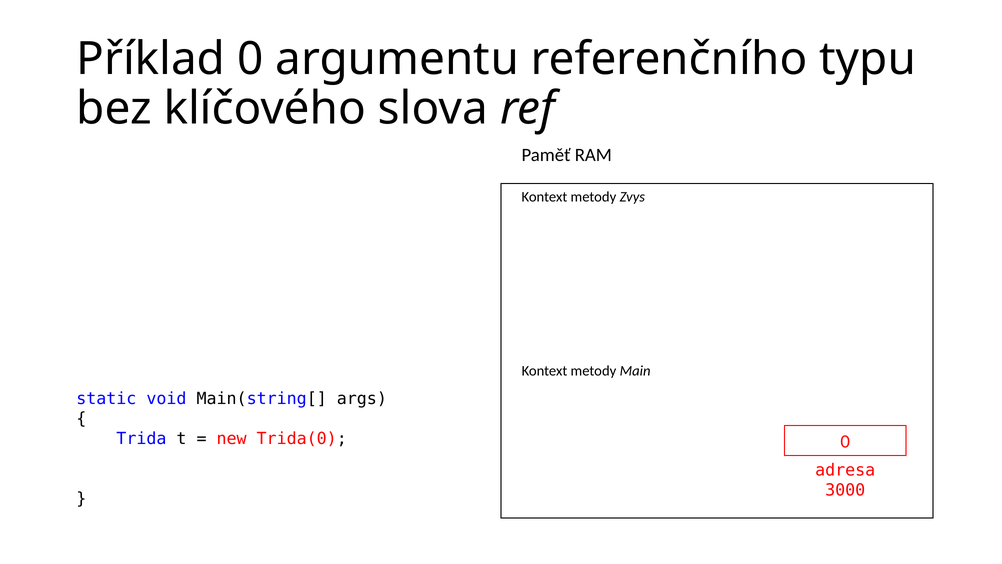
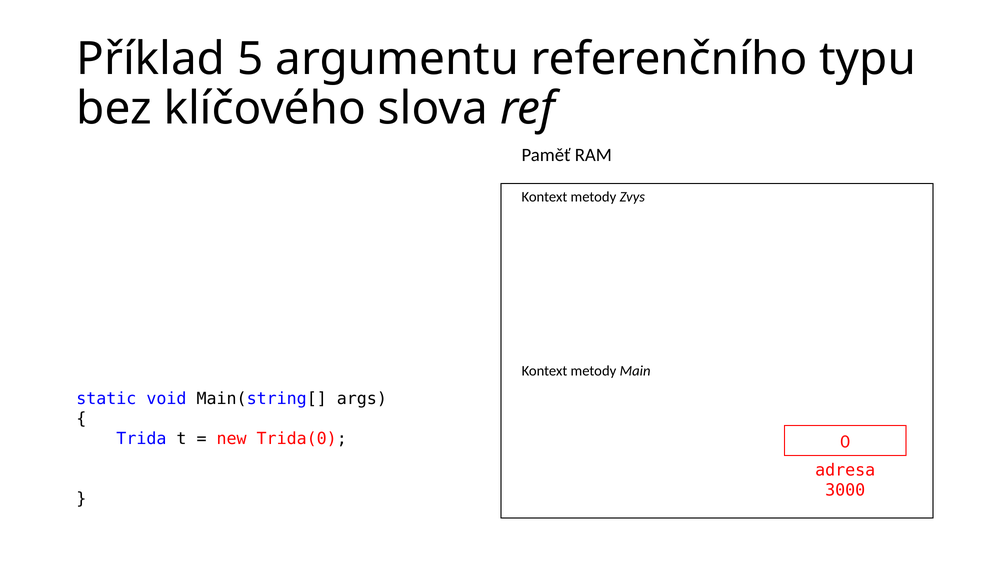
Příklad 0: 0 -> 5 (250, 59)
